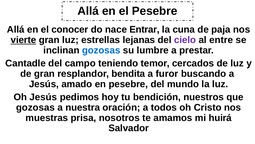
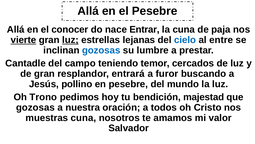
luz underline: none -> present (70, 40)
cielo colour: purple -> blue (185, 40)
bendita: bendita -> entrará (128, 73)
amado: amado -> pollino (77, 84)
Oh Jesús: Jesús -> Trono (43, 97)
nuestros: nuestros -> majestad (204, 97)
muestras prisa: prisa -> cuna (83, 117)
huirá: huirá -> valor (220, 117)
